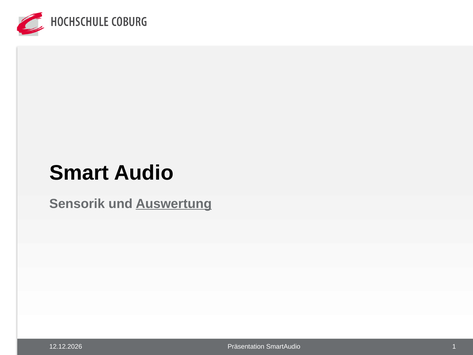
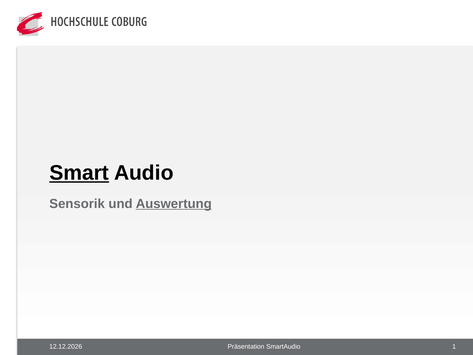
Smart underline: none -> present (79, 173)
